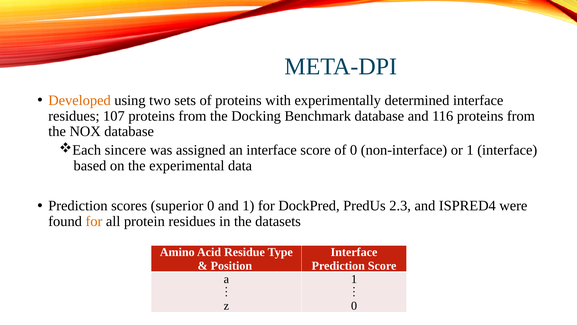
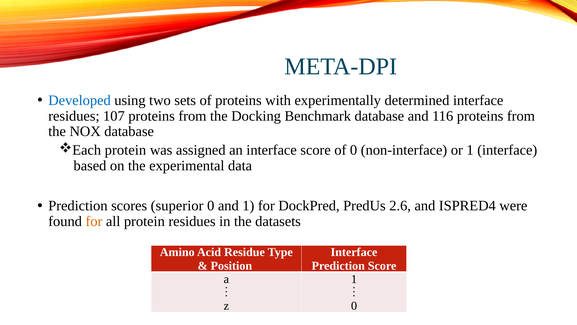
Developed colour: orange -> blue (80, 100)
sincere: sincere -> protein (125, 150)
2.3: 2.3 -> 2.6 (400, 206)
